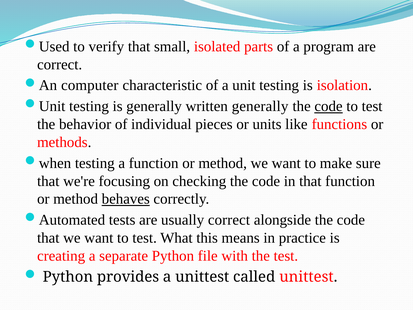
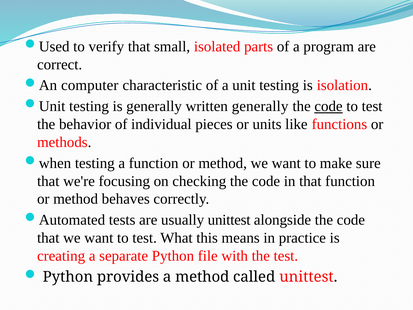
behaves underline: present -> none (126, 199)
usually correct: correct -> unittest (229, 220)
a unittest: unittest -> method (202, 277)
